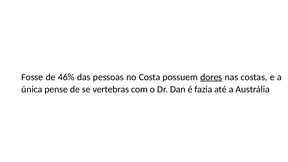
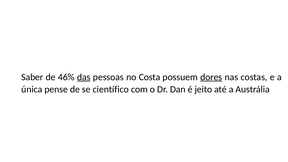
Fosse: Fosse -> Saber (32, 77)
das underline: none -> present (84, 77)
vertebras: vertebras -> científico (111, 89)
fazia: fazia -> jeito (203, 89)
